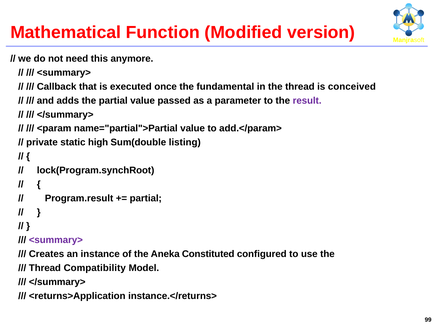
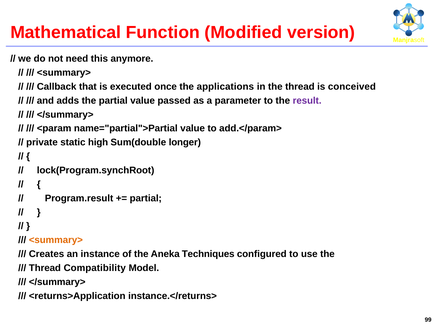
fundamental: fundamental -> applications (225, 87)
listing: listing -> longer (185, 143)
<summary> colour: purple -> orange (56, 240)
Constituted: Constituted -> Techniques (208, 254)
